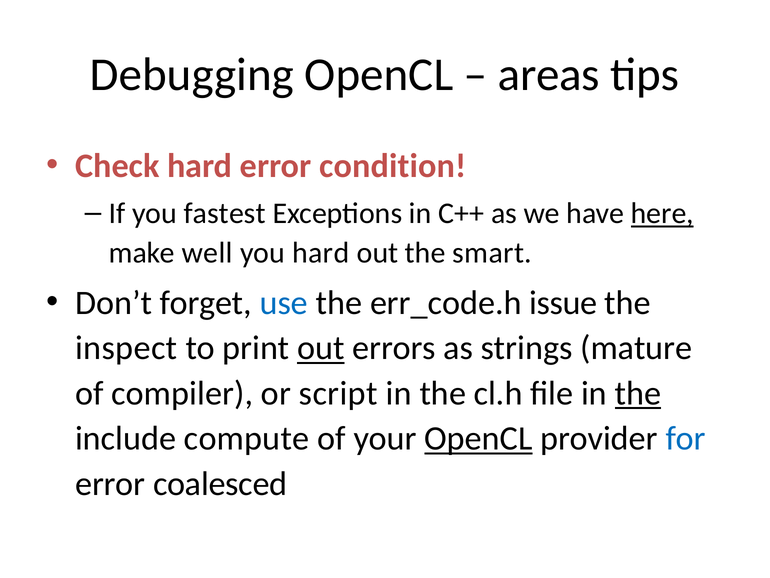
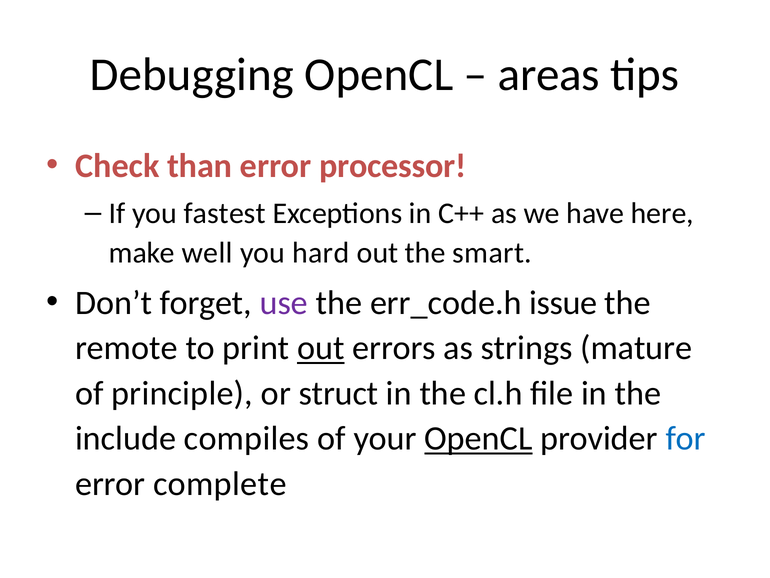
Check hard: hard -> than (200, 166)
condition: condition -> processor (393, 166)
here underline: present -> none (662, 213)
use colour: blue -> purple (284, 303)
inspect: inspect -> remote (126, 348)
compiler: compiler -> principle (182, 393)
script: script -> struct (338, 393)
the underline: present -> none (638, 393)
compute: compute -> compiles (247, 438)
coalesced: coalesced -> complete (220, 483)
